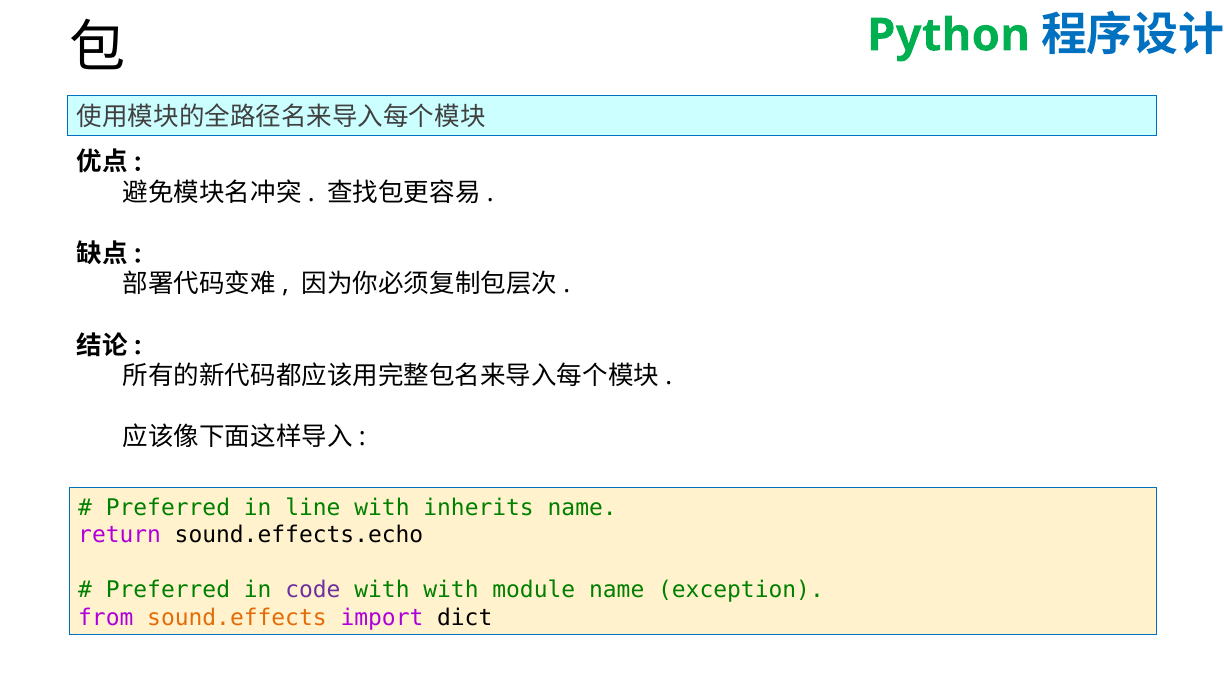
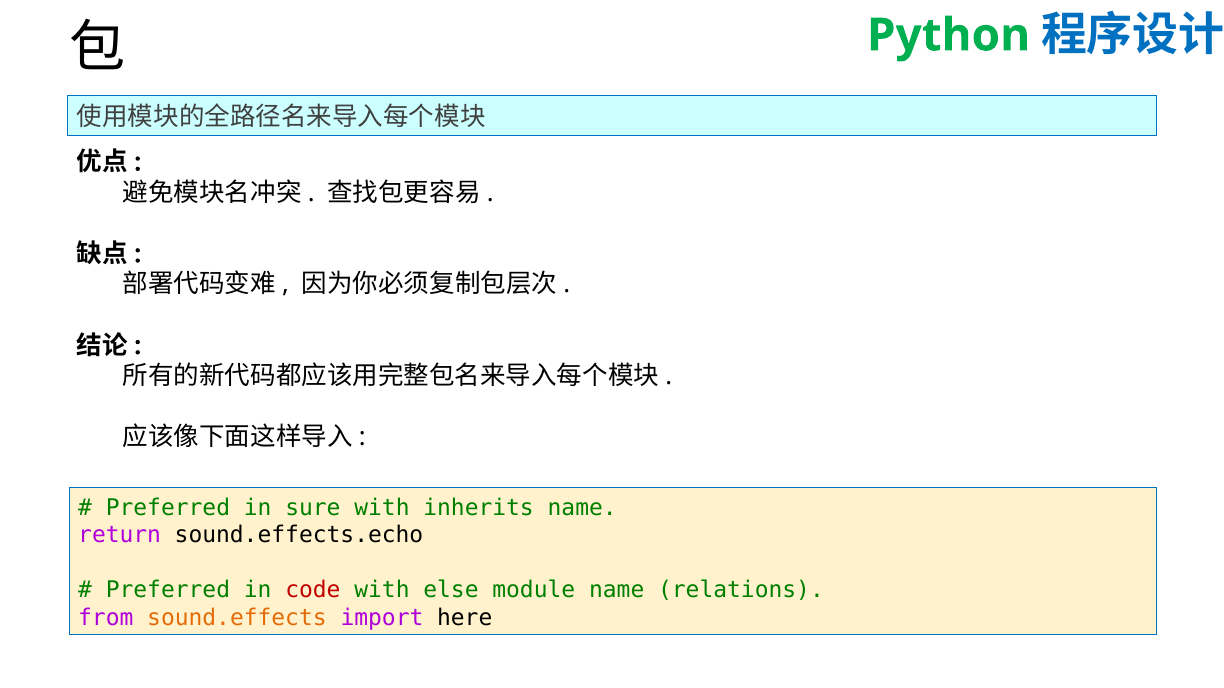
line: line -> sure (313, 508)
code colour: purple -> red (313, 590)
with with: with -> else (451, 590)
exception: exception -> relations (741, 590)
dict: dict -> here (465, 618)
